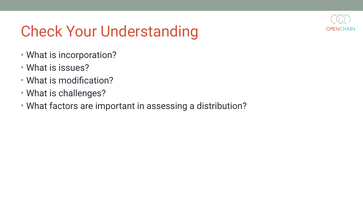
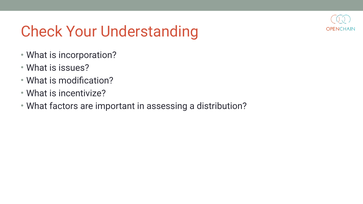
challenges: challenges -> incentivize (82, 93)
